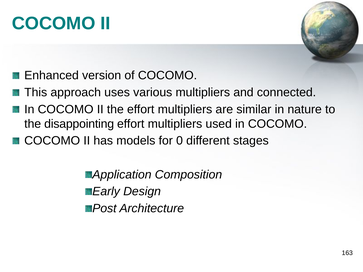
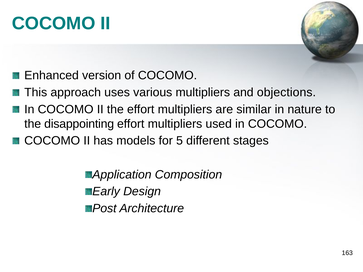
connected: connected -> objections (286, 92)
0: 0 -> 5 (180, 141)
